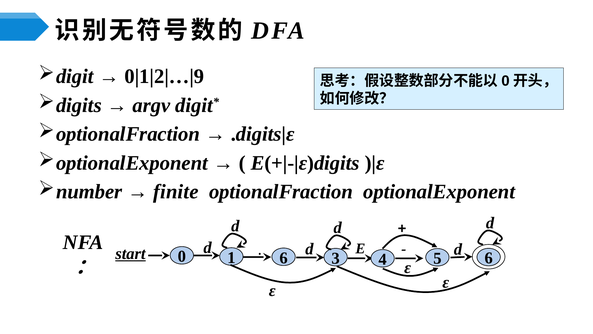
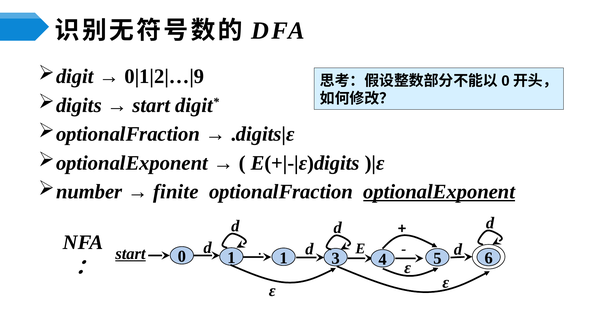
argv: argv -> start (151, 105)
optionalExponent underline: none -> present (439, 192)
6: 6 -> 1 (284, 258)
